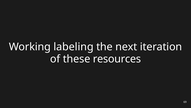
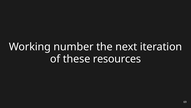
labeling: labeling -> number (74, 47)
